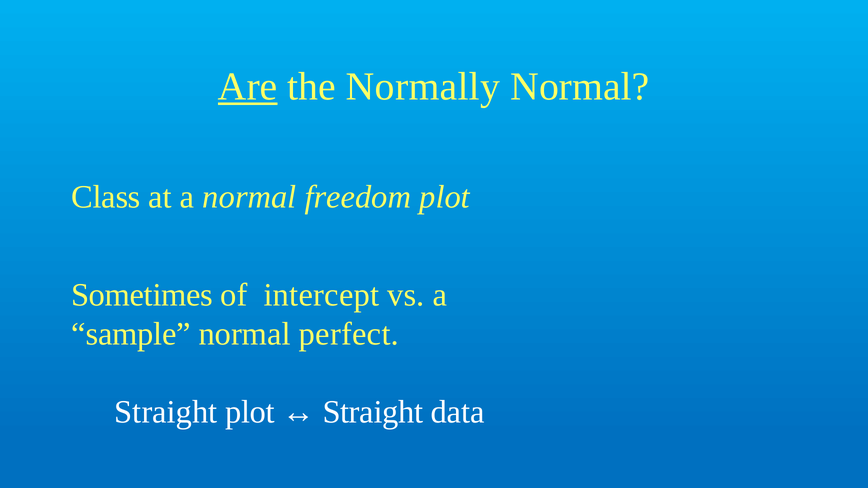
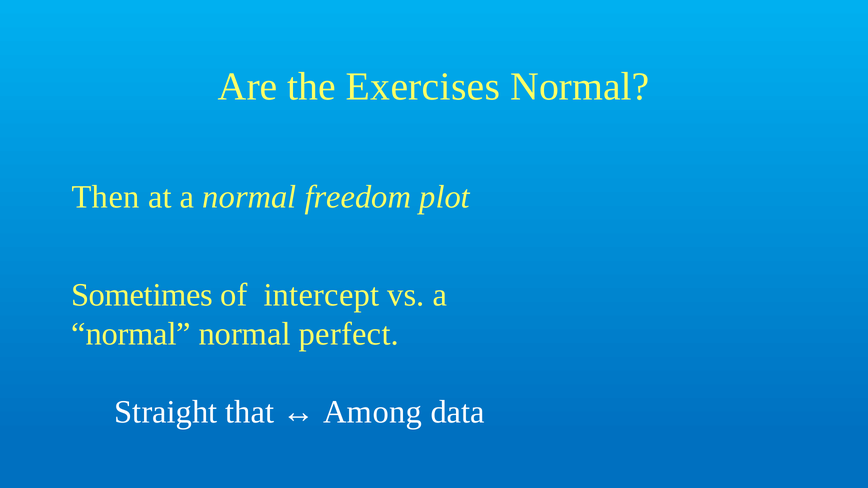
Are underline: present -> none (248, 87)
Normally: Normally -> Exercises (423, 87)
Class: Class -> Then (106, 197)
sample: sample -> normal (131, 334)
Straight plot: plot -> that (250, 412)
Straight: Straight -> Among (373, 412)
